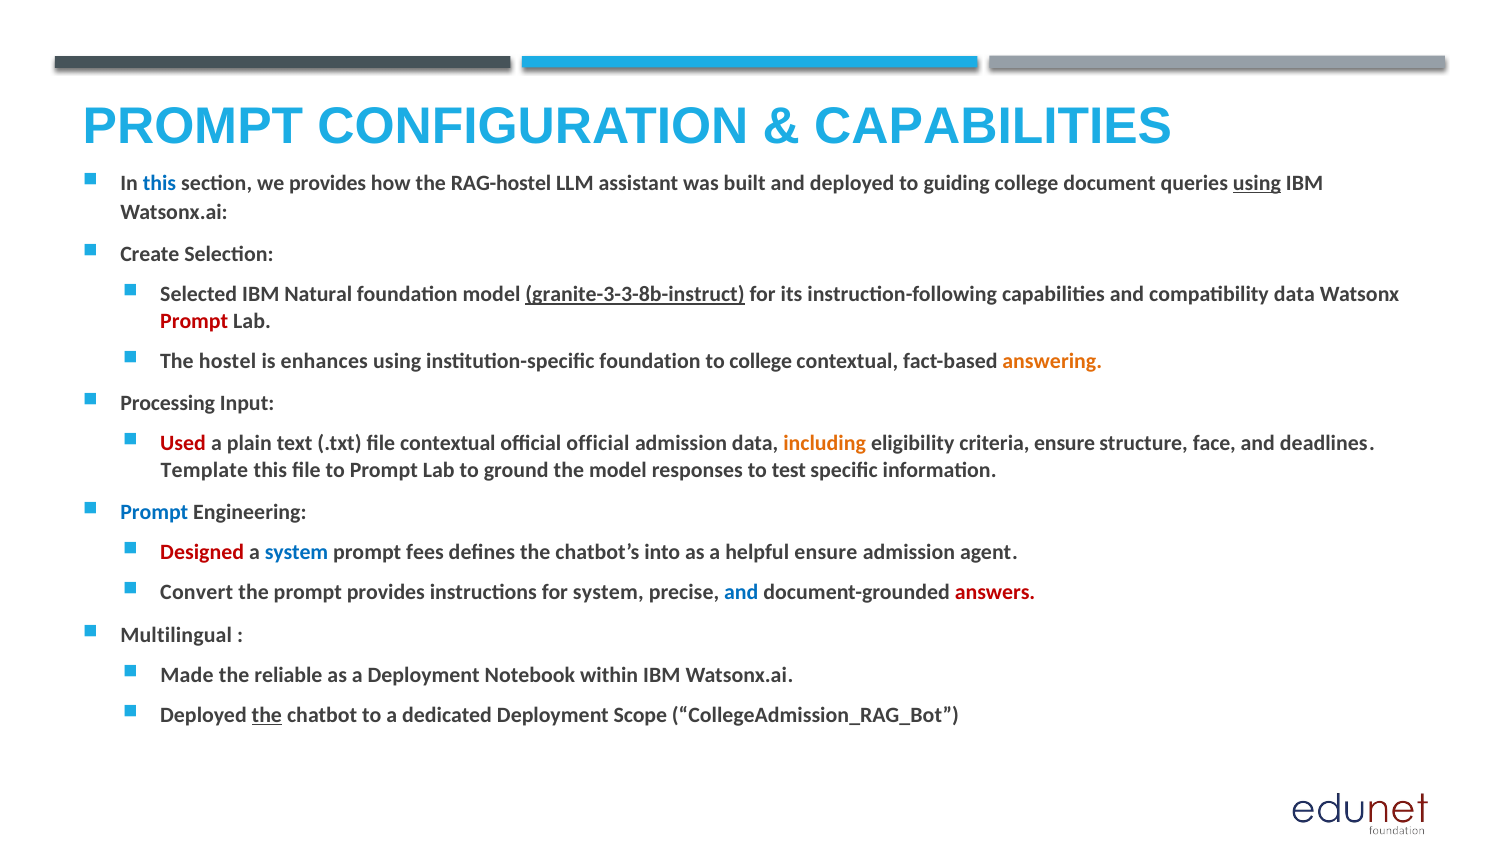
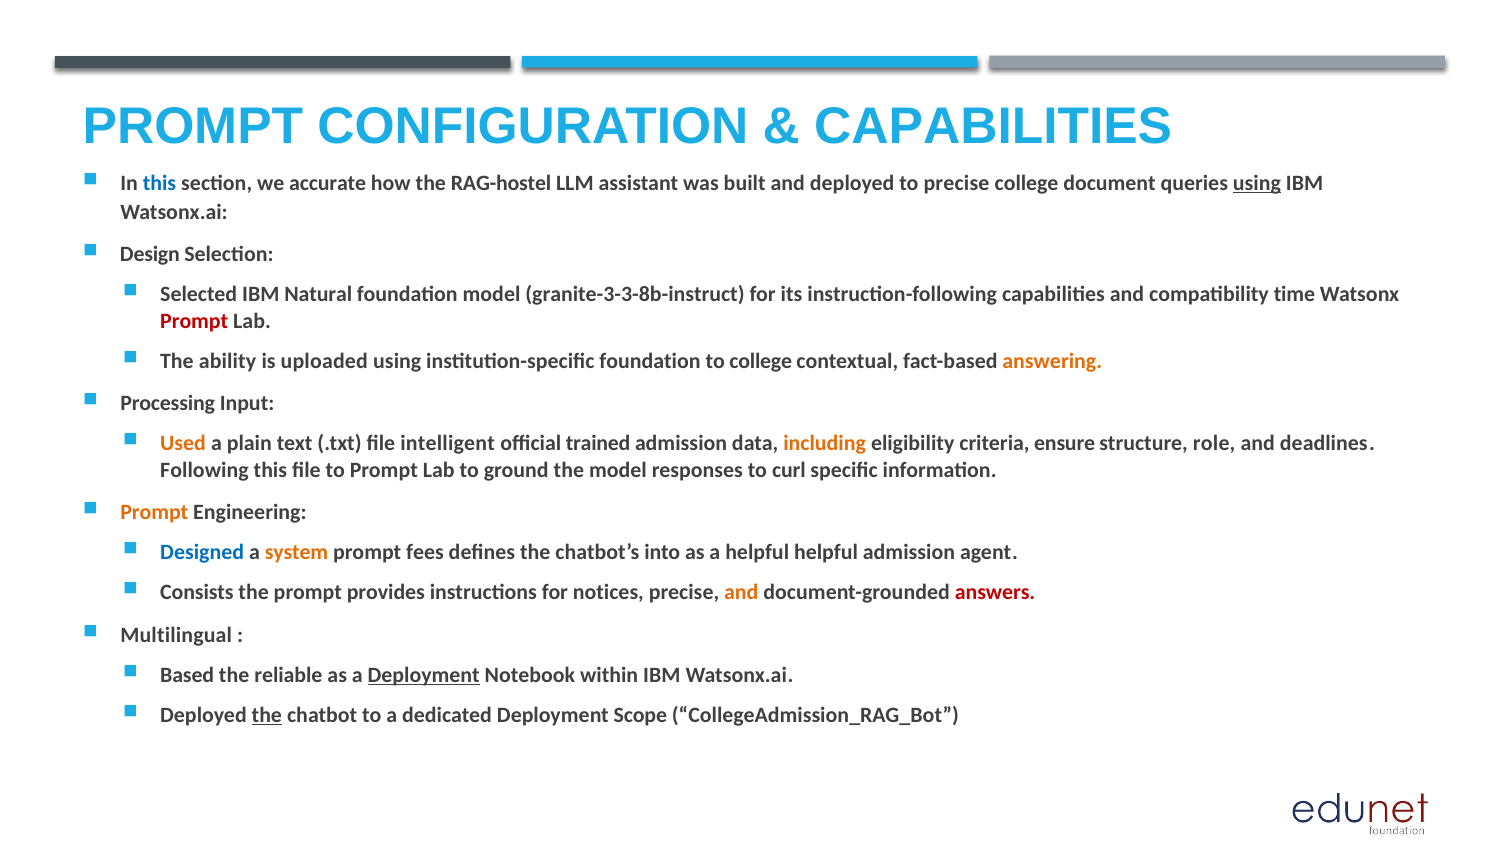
we provides: provides -> accurate (328, 183)
to guiding: guiding -> precise (956, 183)
Create: Create -> Design (150, 255)
granite-3-3-8b-instruct underline: present -> none (635, 295)
compatibility data: data -> time (1294, 295)
hostel: hostel -> ability (228, 361)
enhances: enhances -> uploaded (324, 361)
Used colour: red -> orange (183, 444)
file contextual: contextual -> intelligent (448, 444)
official official: official -> trained (598, 444)
face: face -> role (1214, 444)
Template: Template -> Following (204, 470)
test: test -> curl (789, 470)
Prompt colour: blue -> orange (154, 513)
Designed colour: red -> blue (202, 553)
system colour: blue -> orange (297, 553)
helpful ensure: ensure -> helpful (826, 553)
Convert: Convert -> Consists (197, 593)
for system: system -> notices (608, 593)
and colour: blue -> orange (741, 593)
Made: Made -> Based (187, 676)
Deployment underline: none -> present (424, 676)
